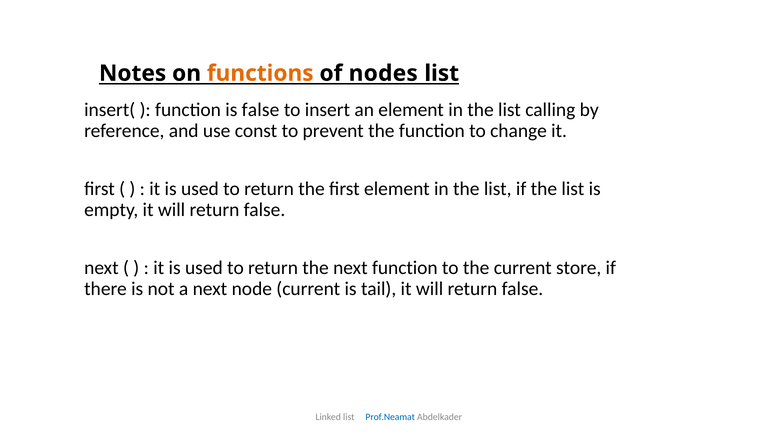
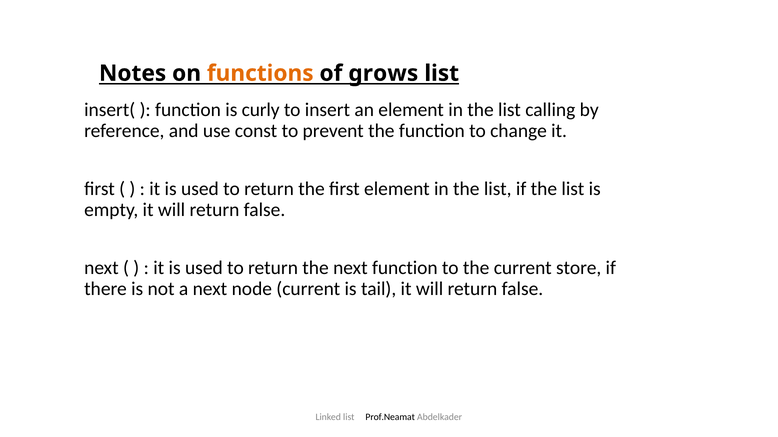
nodes: nodes -> grows (383, 73)
is false: false -> curly (261, 110)
Prof.Neamat colour: blue -> black (390, 418)
